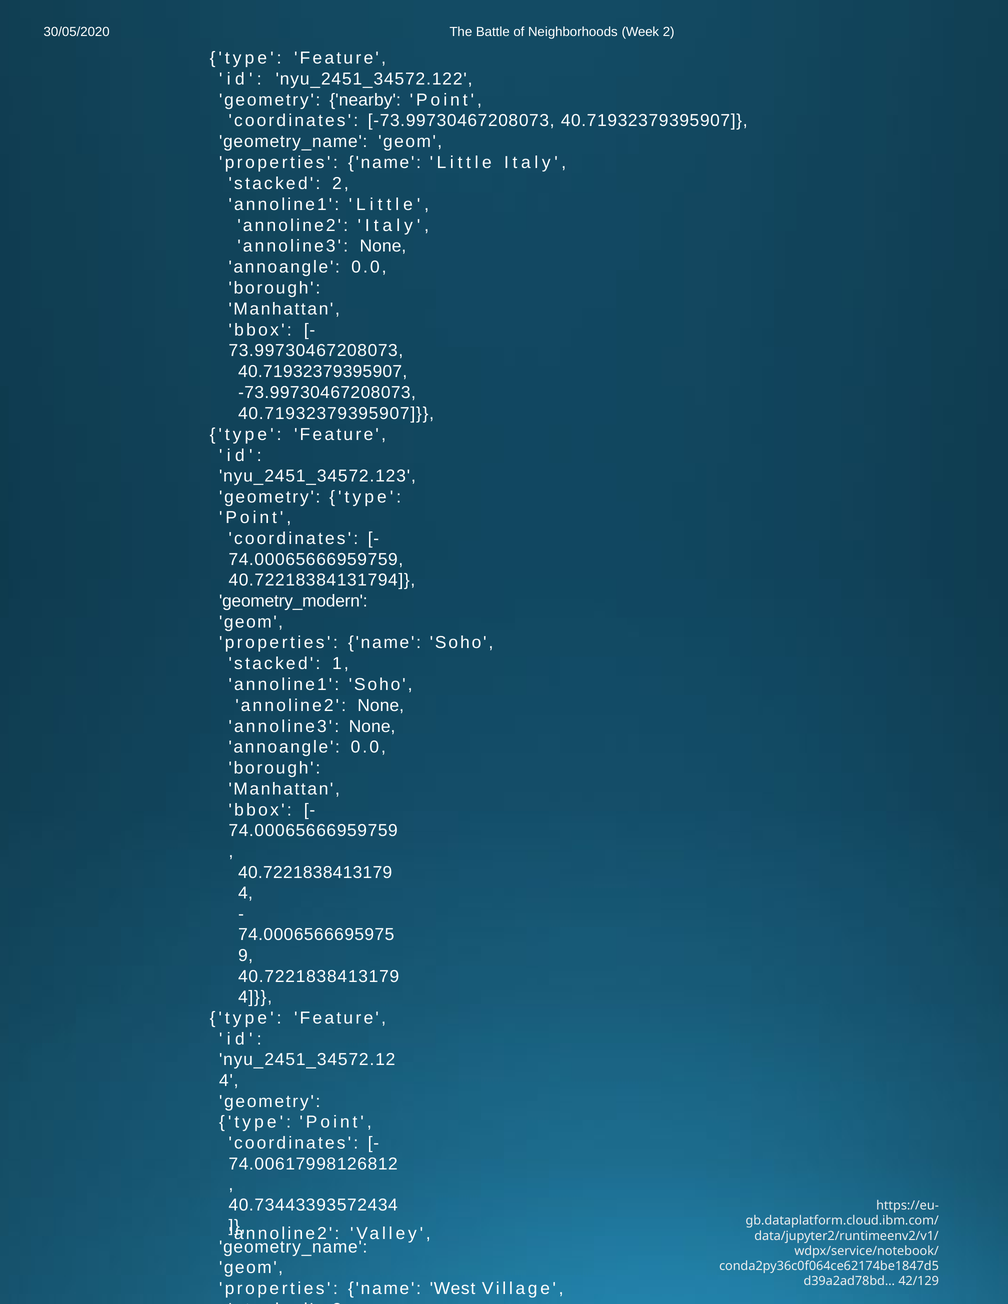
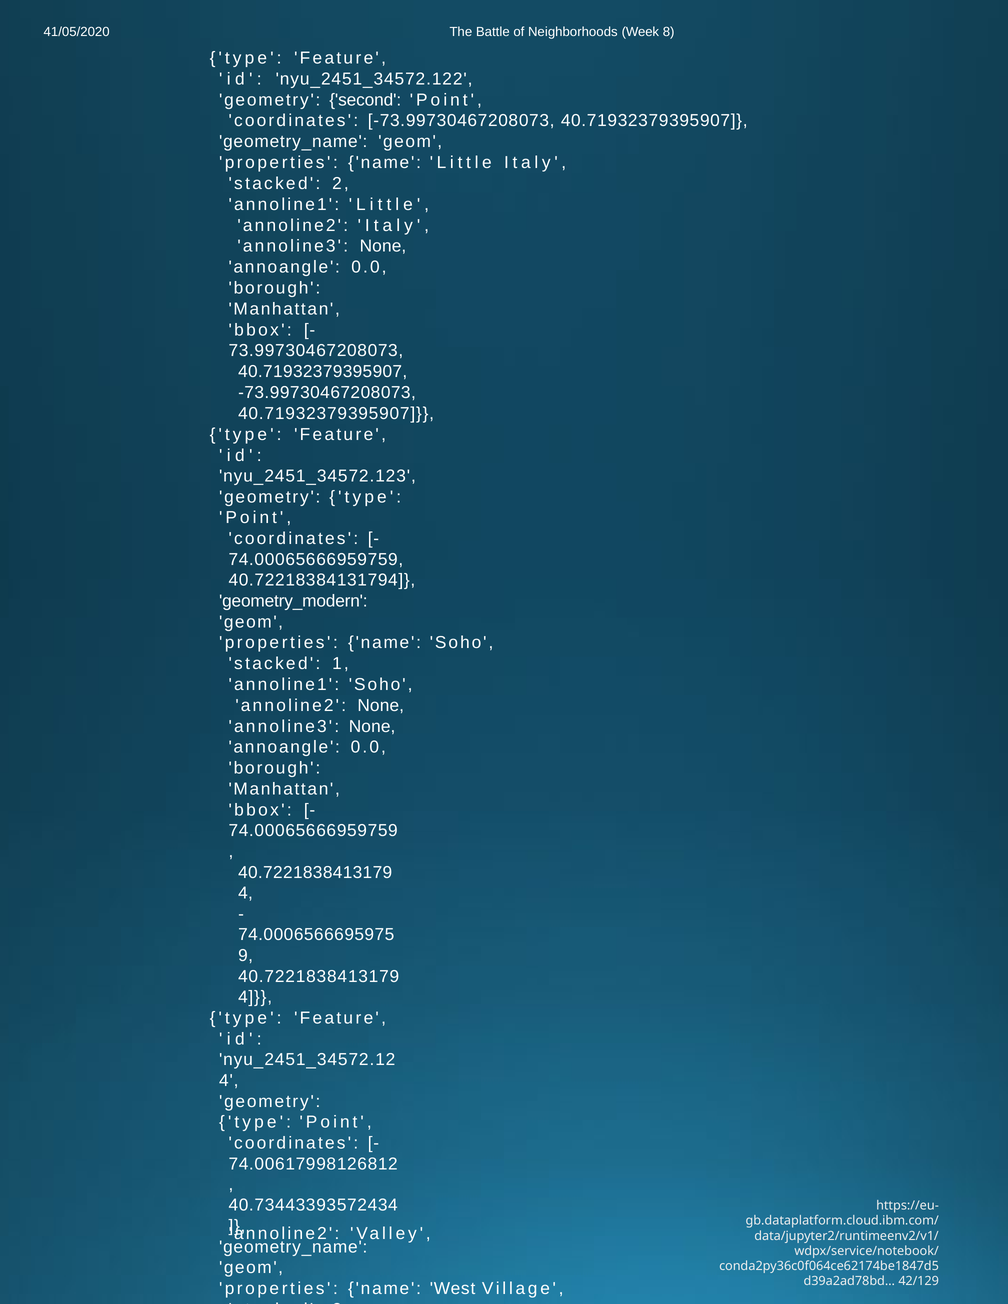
30/05/2020: 30/05/2020 -> 41/05/2020 (77, 32)
Week 2: 2 -> 8 (669, 32)
nearby: nearby -> second (365, 100)
